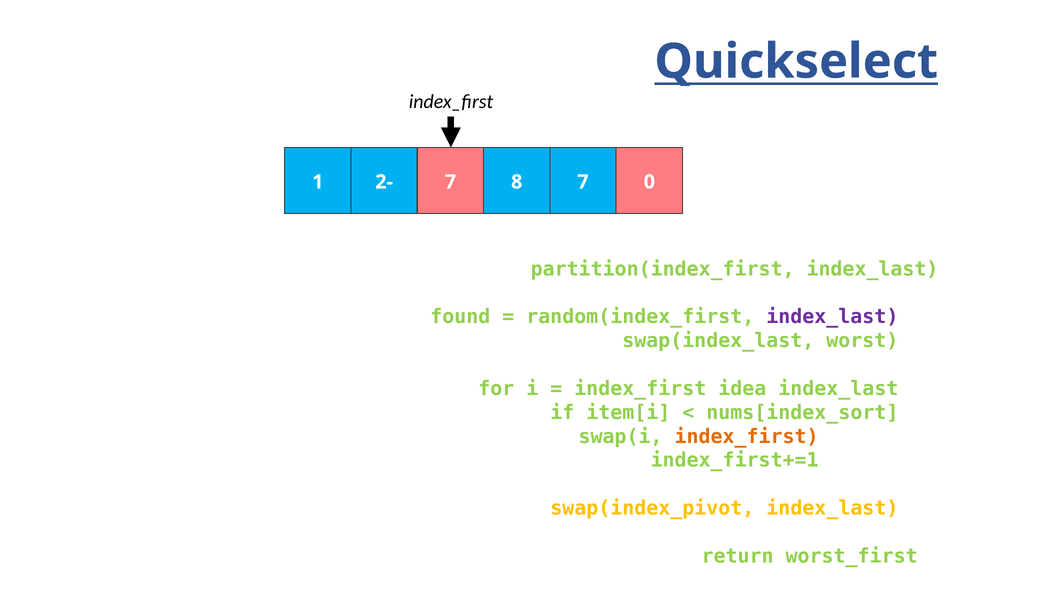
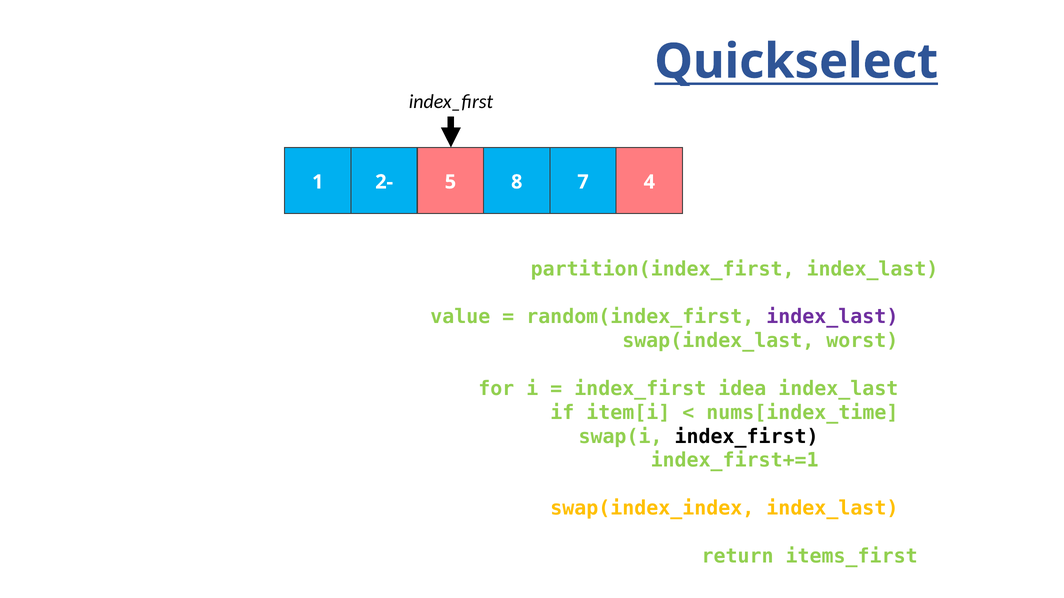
7: 7 -> 5 (450, 182)
0: 0 -> 4 (649, 182)
found: found -> value (460, 317)
nums[index_sort: nums[index_sort -> nums[index_time (802, 413)
index_first colour: orange -> black (747, 437)
swap(index_pivot: swap(index_pivot -> swap(index_index (652, 509)
worst_first: worst_first -> items_first (852, 557)
